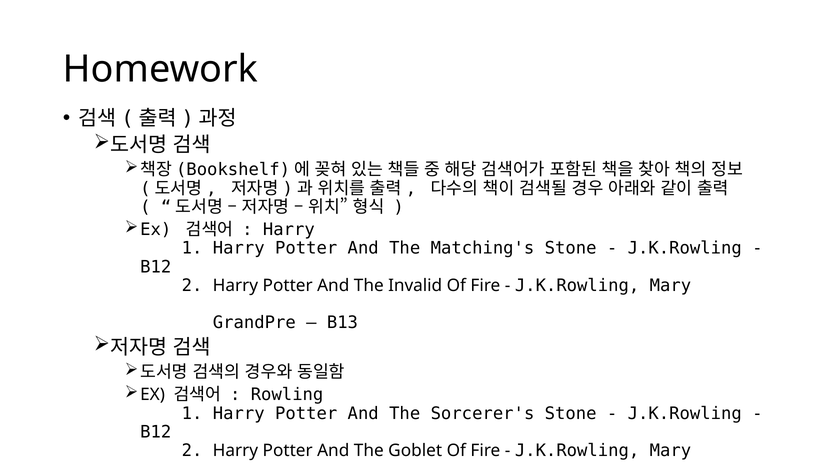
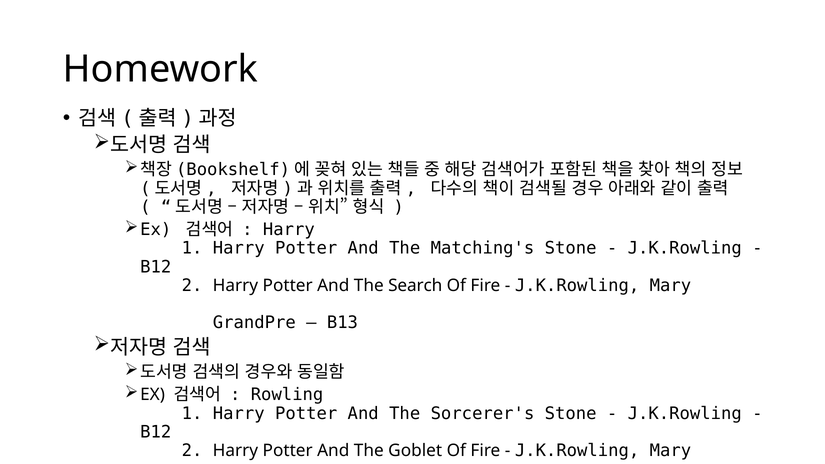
Invalid: Invalid -> Search (415, 285)
